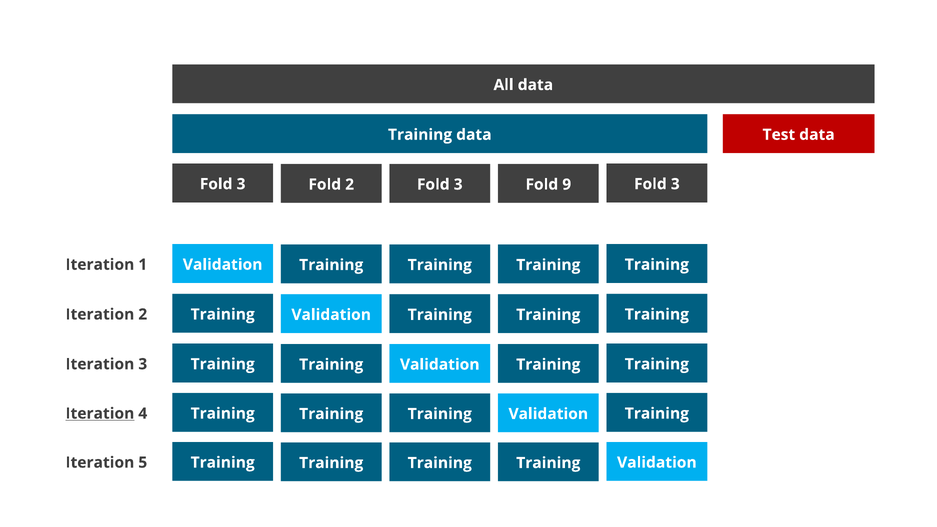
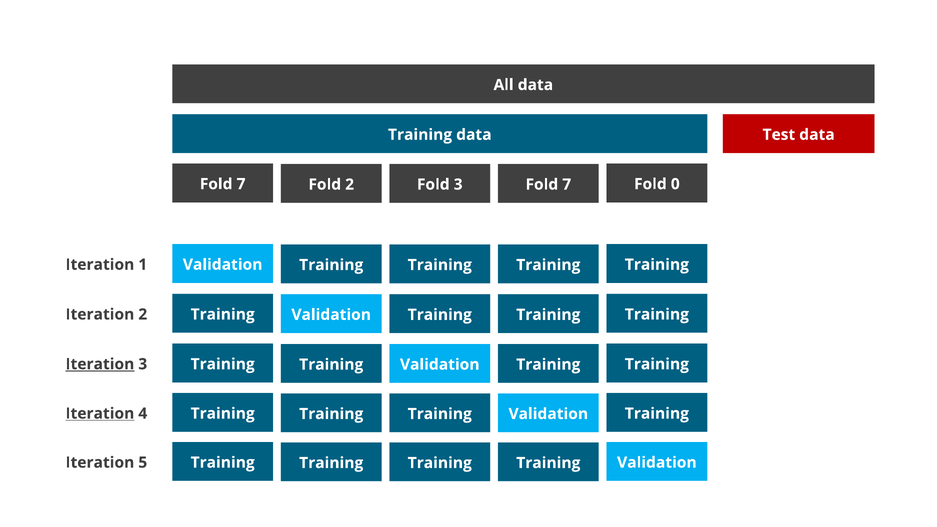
3: 3 -> 7 (241, 184)
2 Fold 9: 9 -> 7 (567, 185)
3: 3 -> 0 (675, 184)
Iteration underline: none -> present (100, 364)
